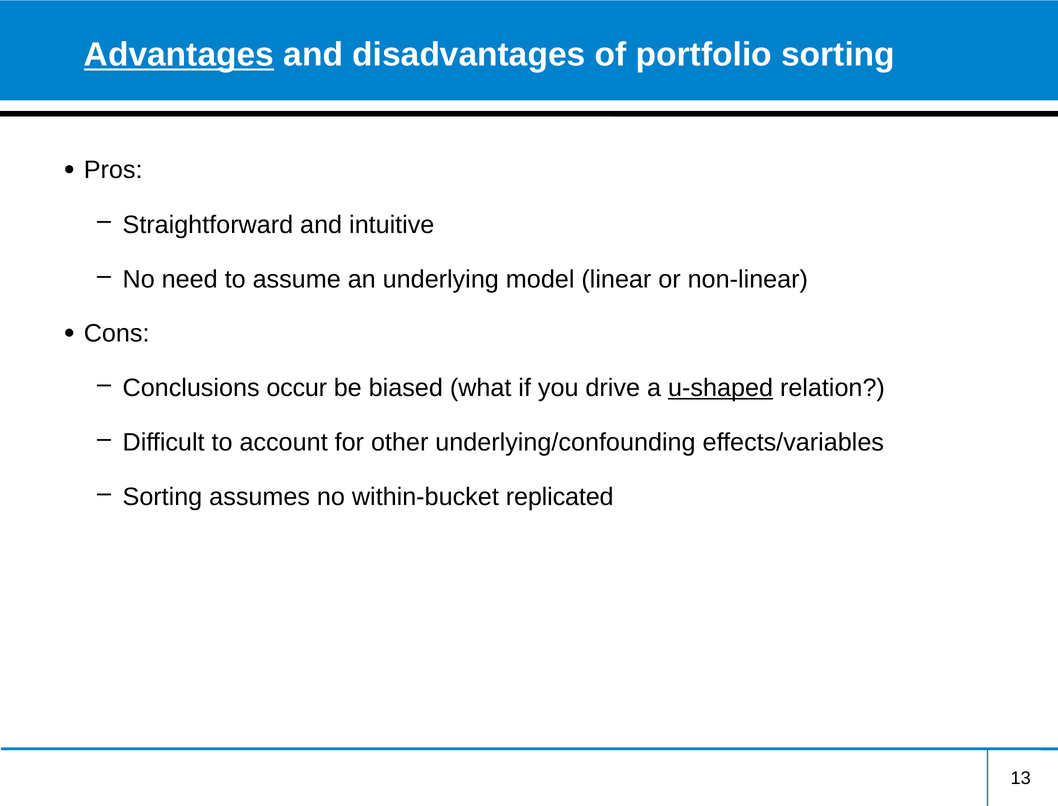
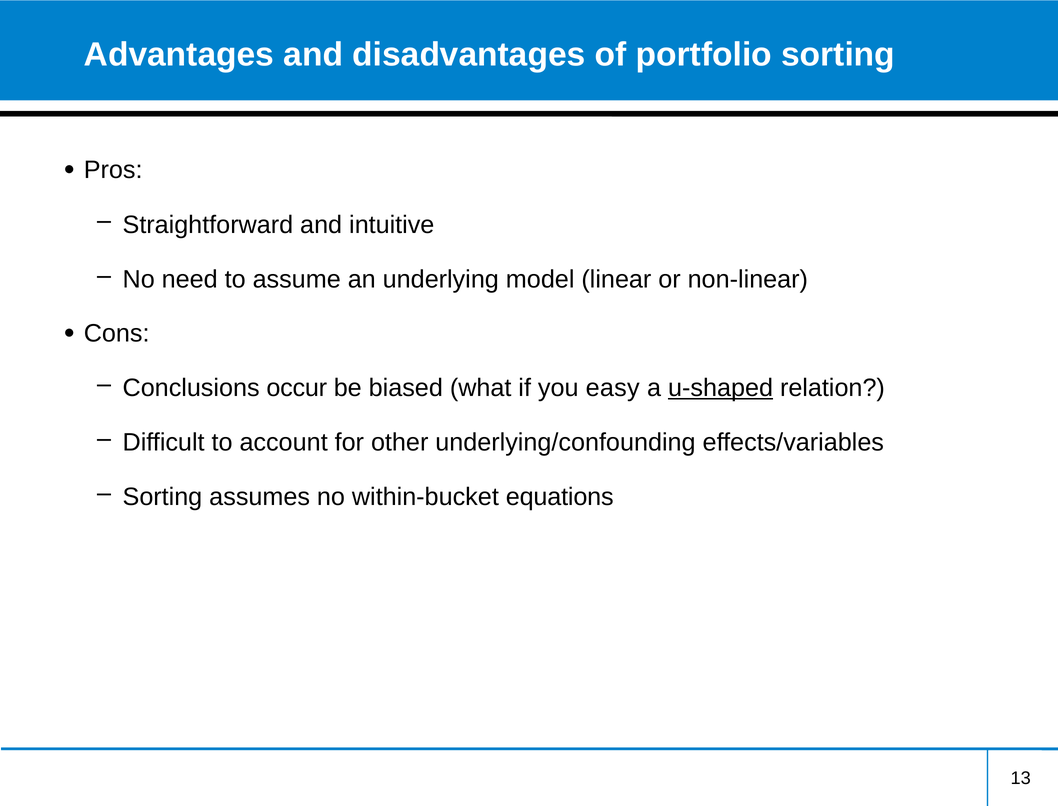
Advantages underline: present -> none (179, 55)
drive: drive -> easy (613, 388)
replicated: replicated -> equations (560, 497)
